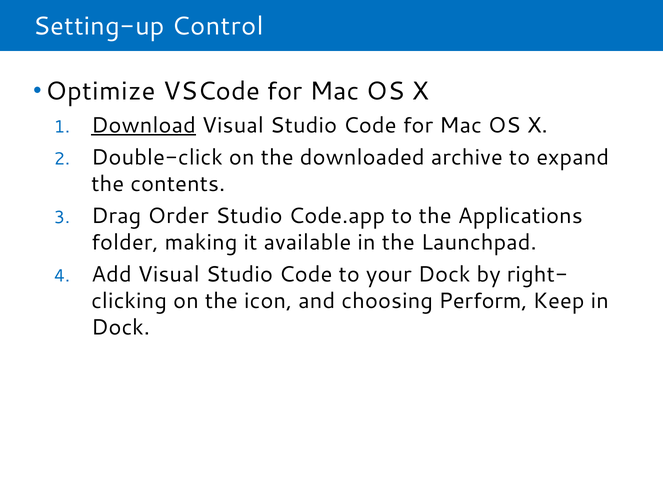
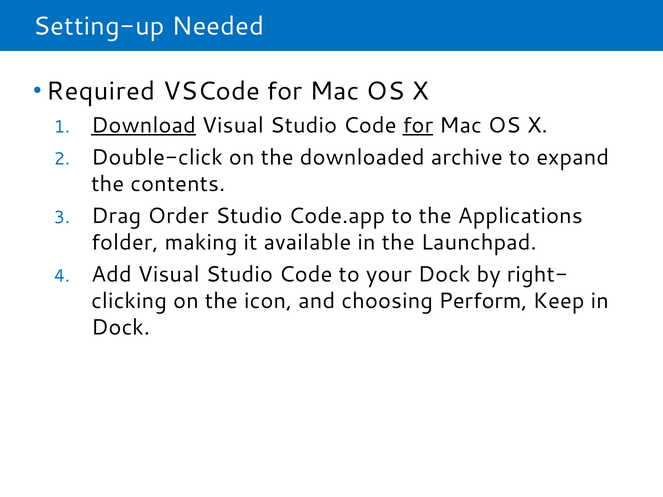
Control: Control -> Needed (218, 26)
Optimize: Optimize -> Required (101, 91)
for underline: none -> present (418, 125)
